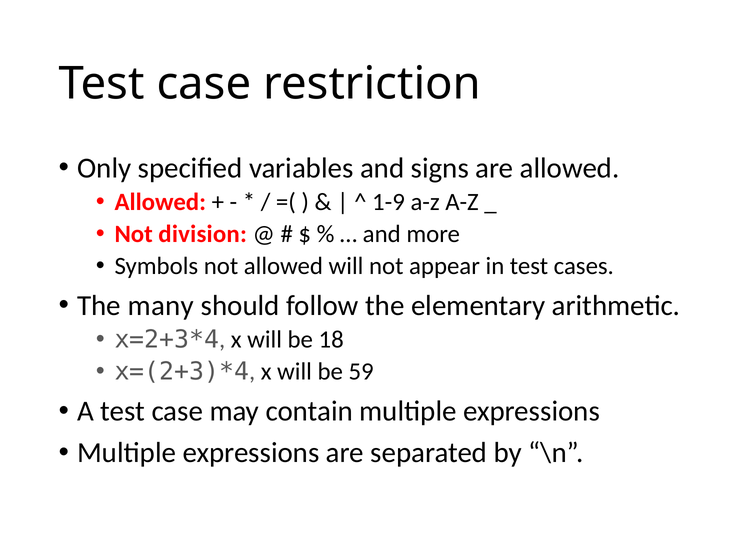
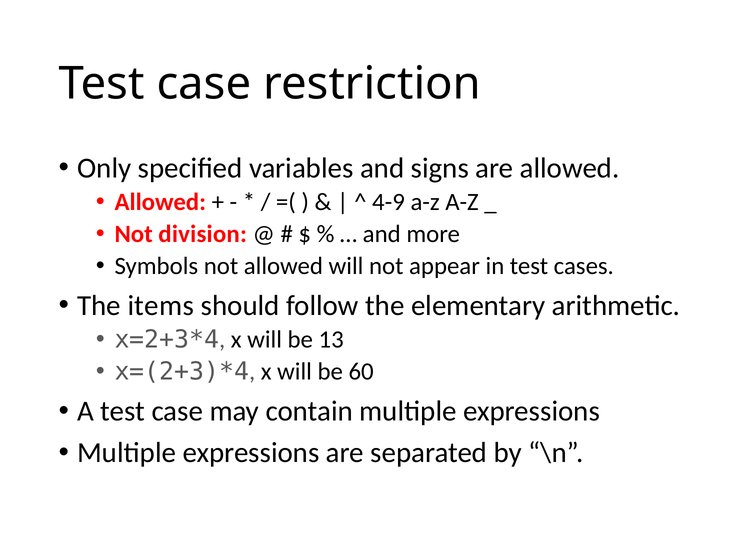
1-9: 1-9 -> 4-9 (388, 202)
many: many -> items (161, 305)
18: 18 -> 13 (331, 340)
59: 59 -> 60 (361, 372)
